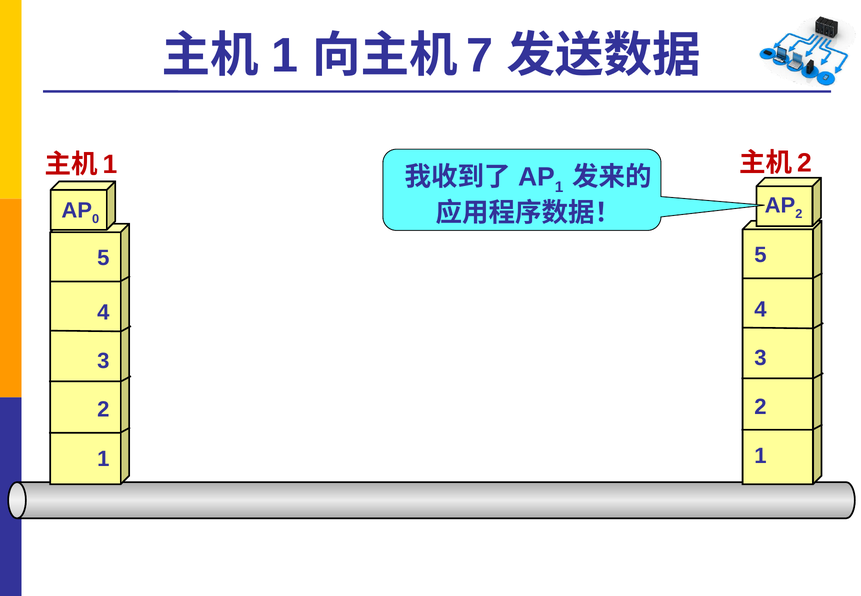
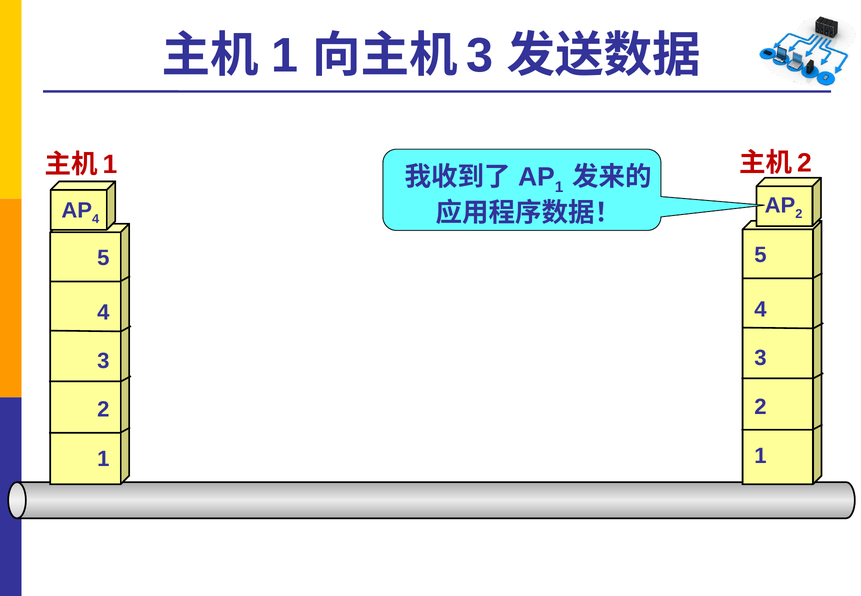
7: 7 -> 3 (480, 56)
0: 0 -> 4 (96, 219)
